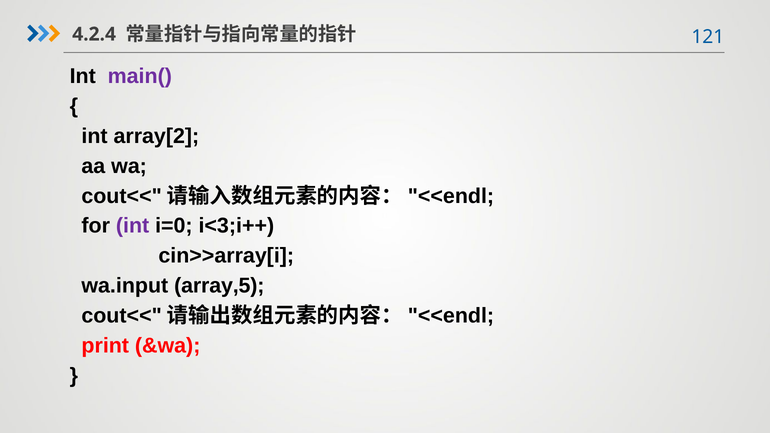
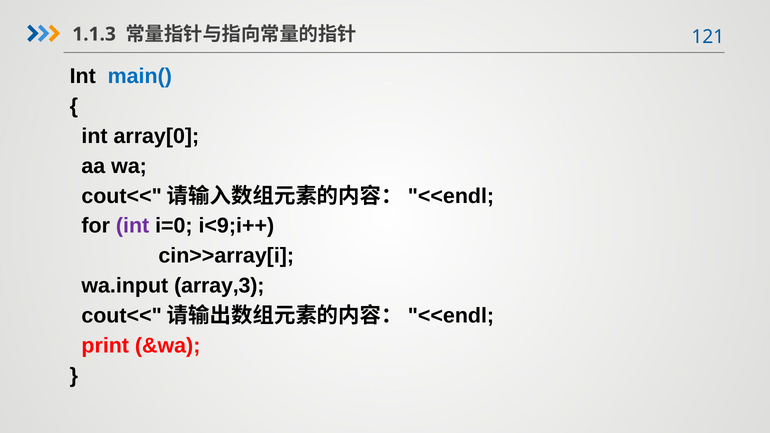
4.2.4: 4.2.4 -> 1.1.3 (94, 34)
main( colour: purple -> blue (140, 76)
array[2: array[2 -> array[0 (156, 136)
i<3;i++: i<3;i++ -> i<9;i++ (236, 226)
array,5: array,5 -> array,3 (219, 286)
